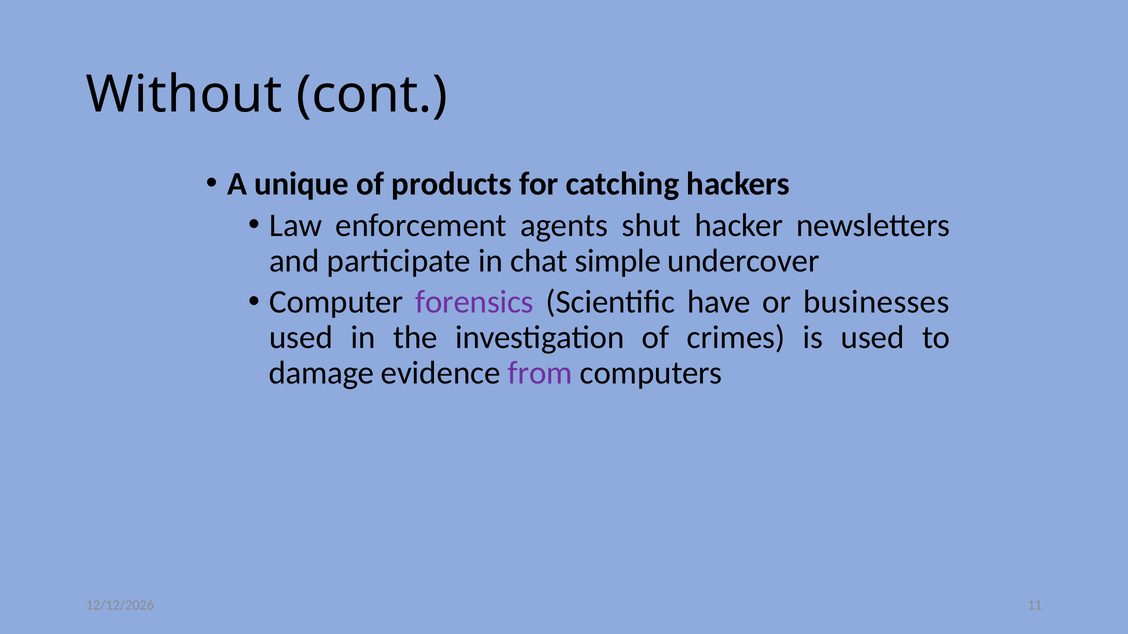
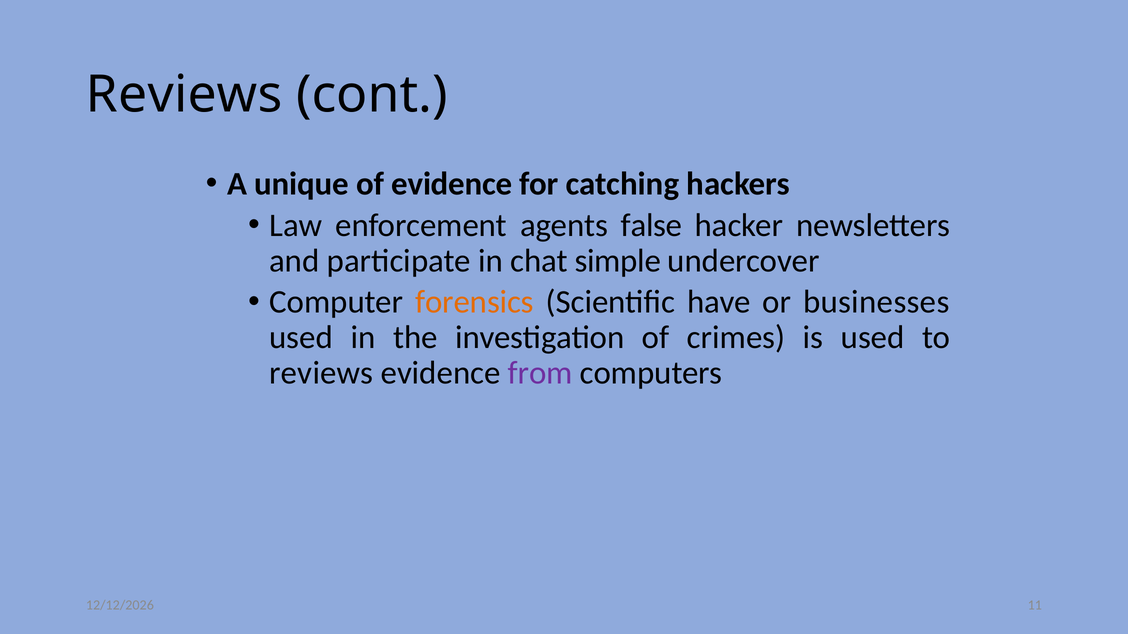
Without: Without -> Reviews (184, 95)
of products: products -> evidence (452, 184)
shut: shut -> false (652, 225)
forensics colour: purple -> orange (475, 302)
damage: damage -> reviews (321, 373)
